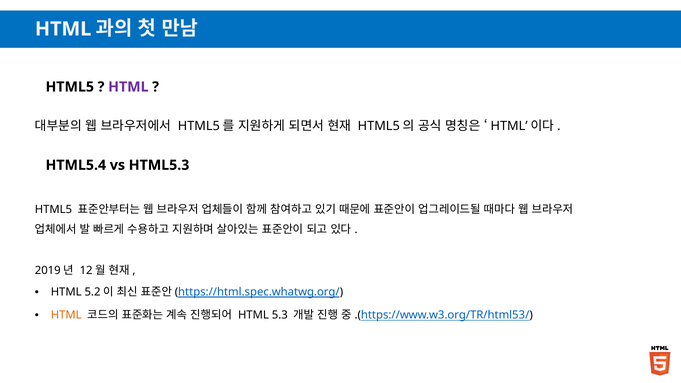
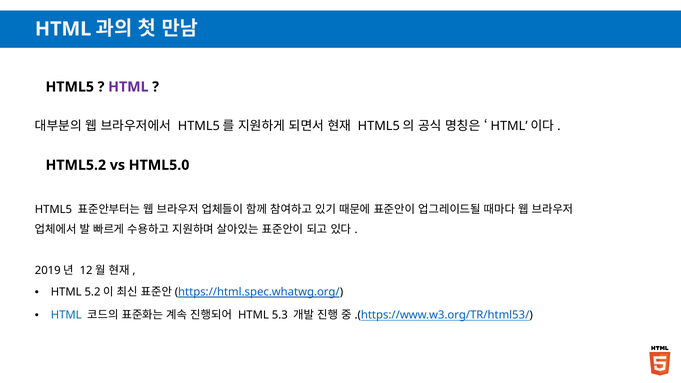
HTML5.4: HTML5.4 -> HTML5.2 (76, 165)
HTML5.3: HTML5.3 -> HTML5.0 (159, 165)
HTML colour: orange -> blue (66, 315)
